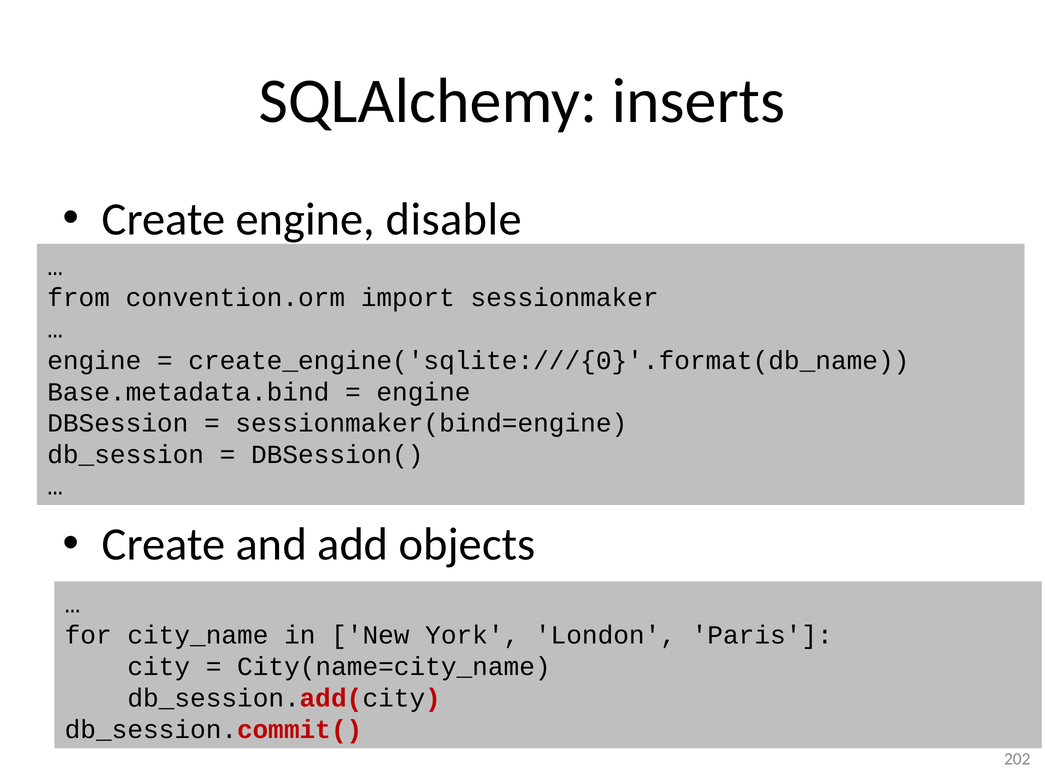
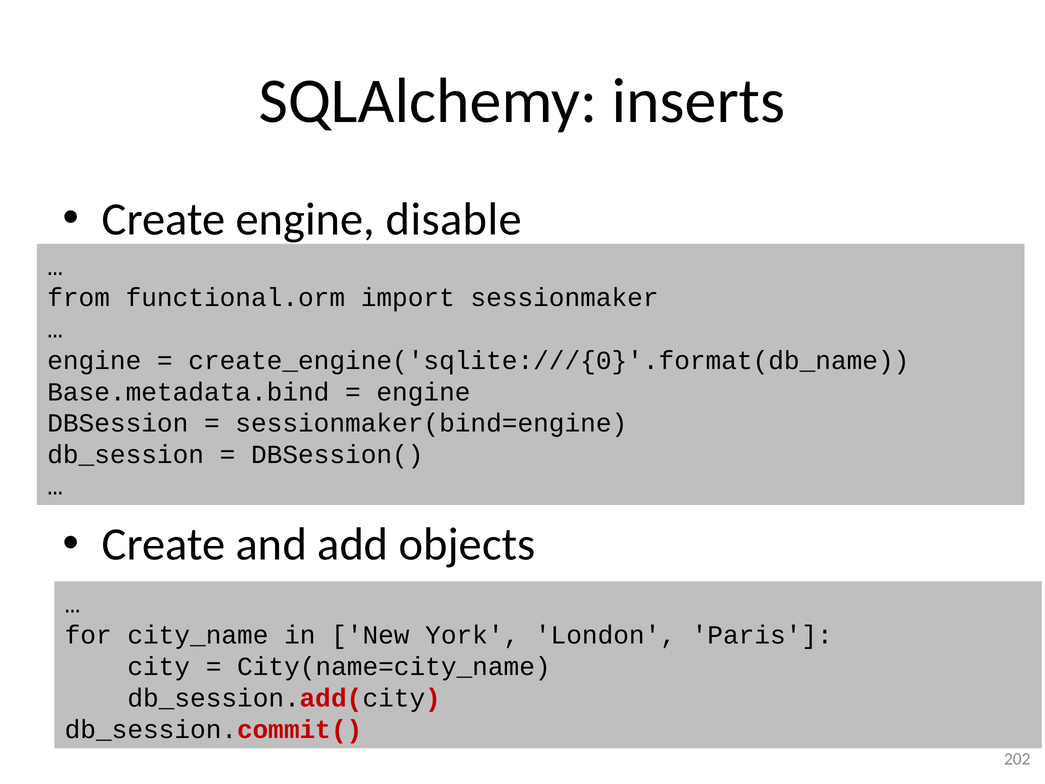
convention.orm: convention.orm -> functional.orm (235, 298)
